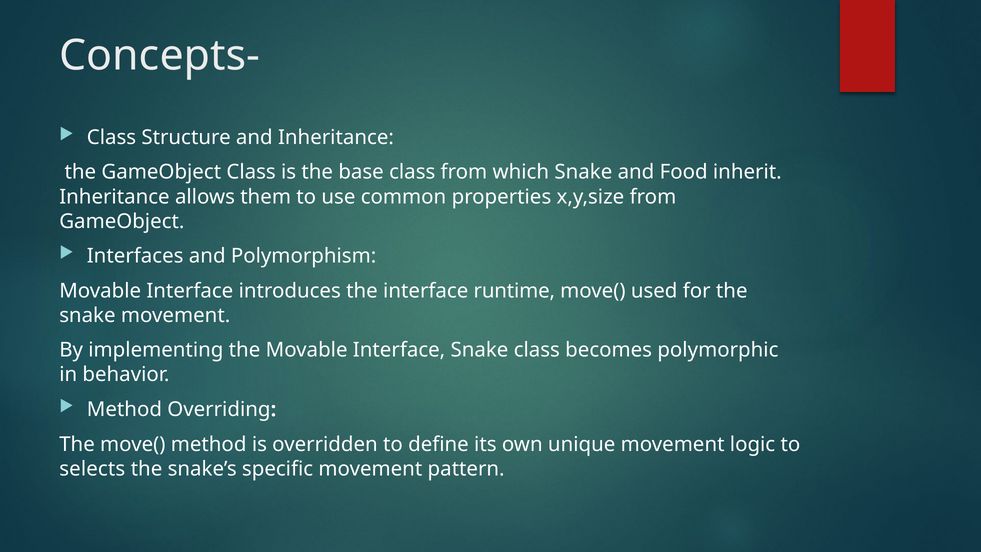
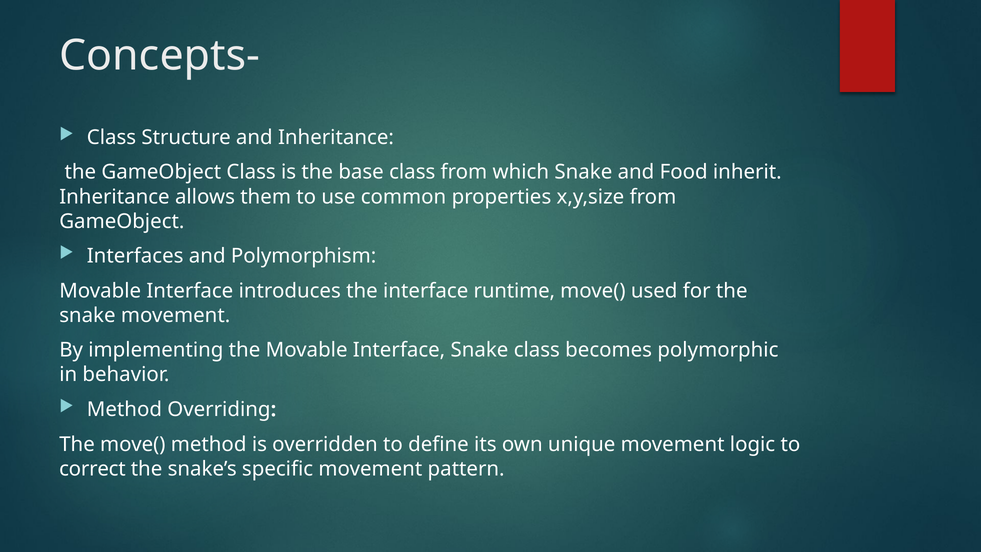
selects: selects -> correct (92, 469)
